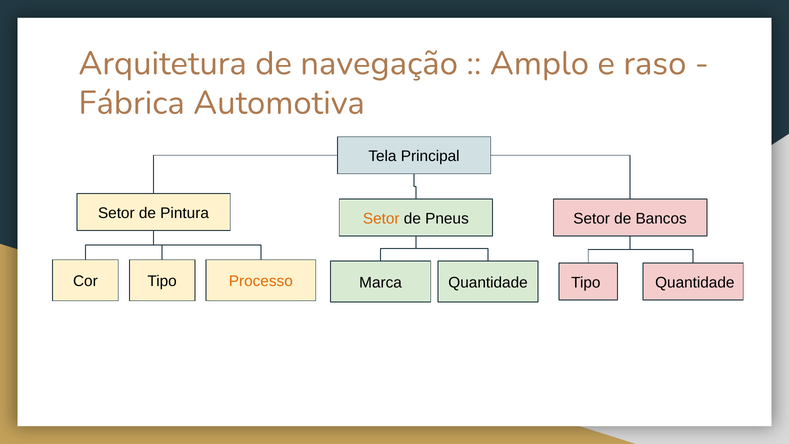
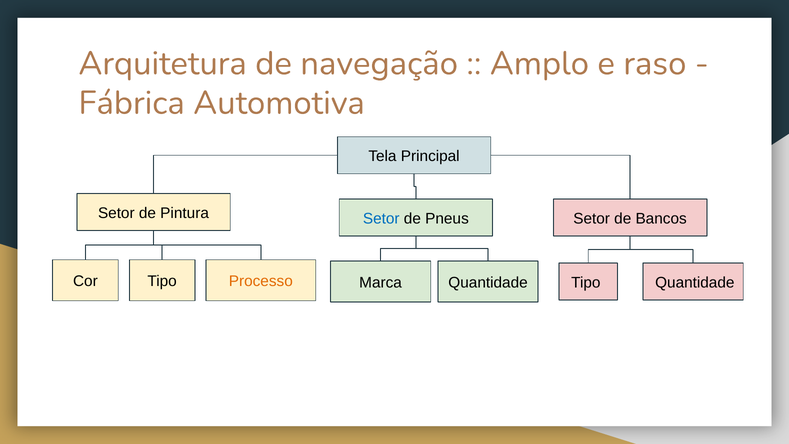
Setor colour: orange -> blue (381, 218)
